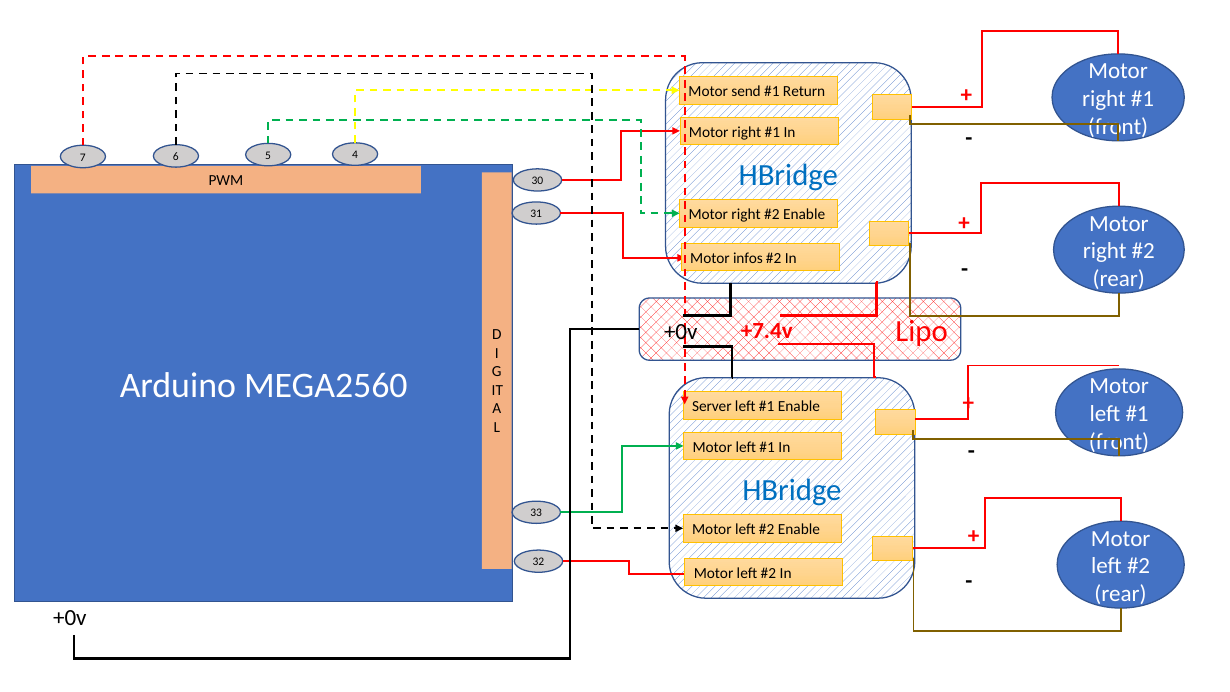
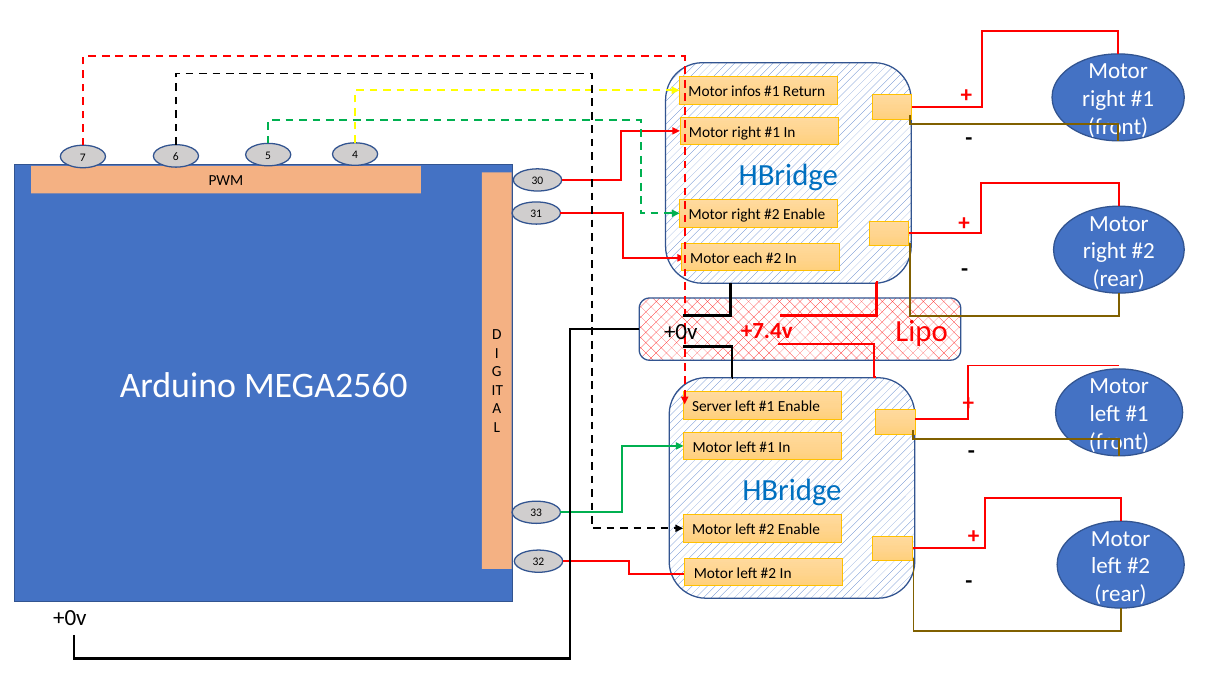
send: send -> infos (746, 91)
infos: infos -> each (748, 258)
